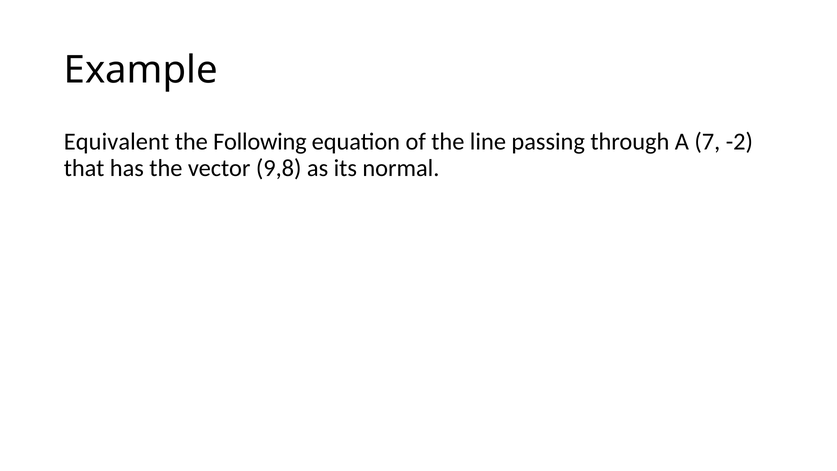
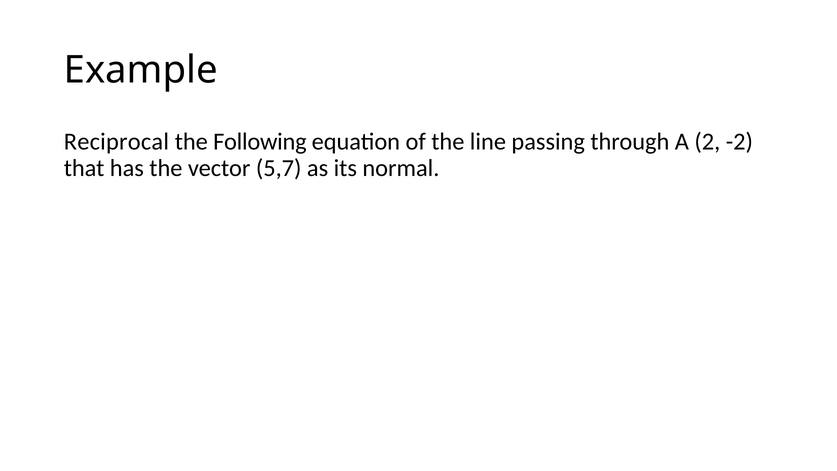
Equivalent: Equivalent -> Reciprocal (116, 142)
7: 7 -> 2 (707, 142)
9,8: 9,8 -> 5,7 (279, 168)
